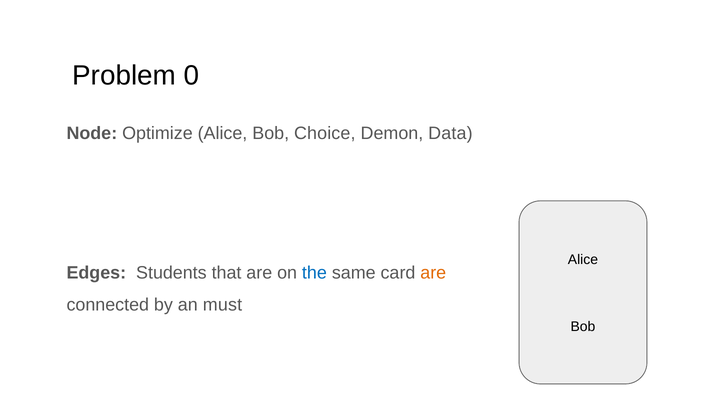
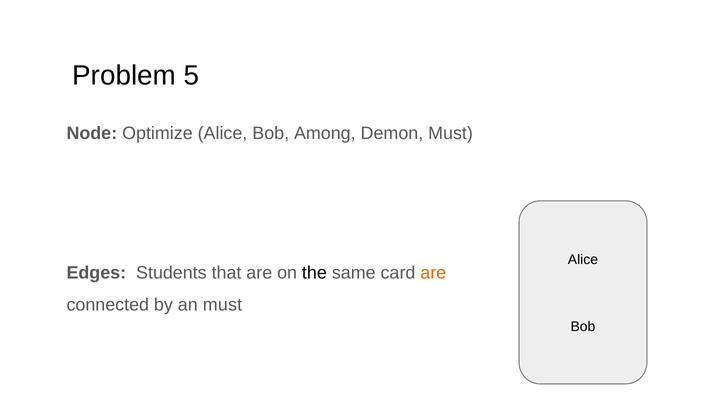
0: 0 -> 5 (191, 75)
Choice: Choice -> Among (325, 133)
Demon Data: Data -> Must (451, 133)
the colour: blue -> black (314, 273)
